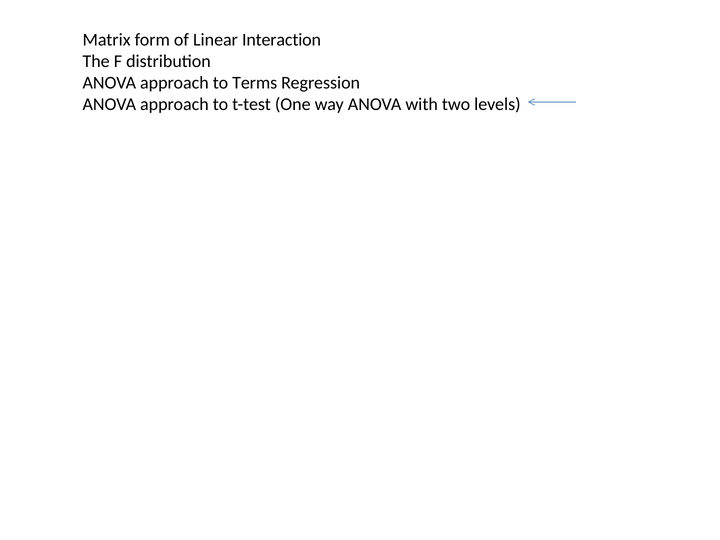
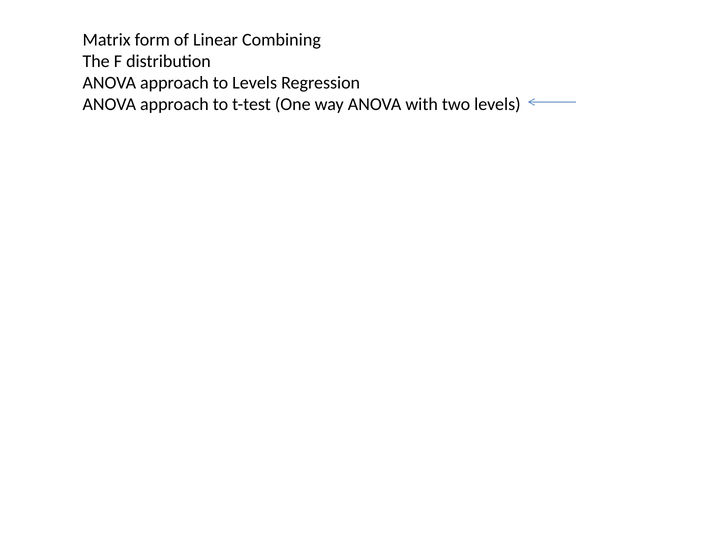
Interaction: Interaction -> Combining (281, 40)
to Terms: Terms -> Levels (255, 83)
